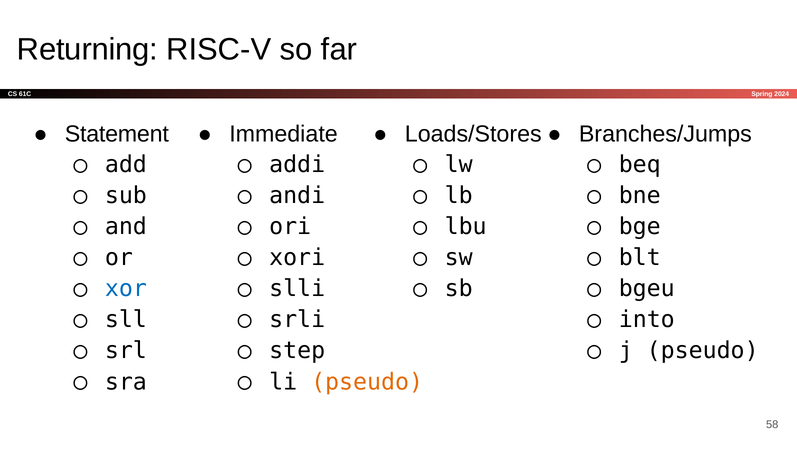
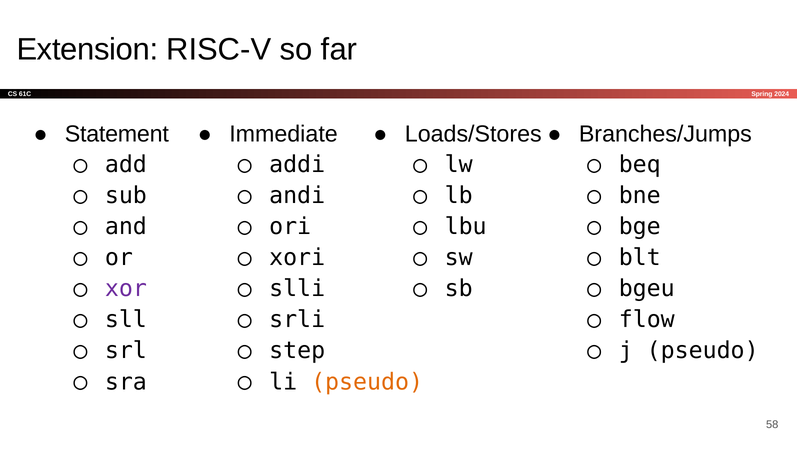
Returning: Returning -> Extension (87, 49)
xor colour: blue -> purple (126, 288)
into: into -> flow (647, 319)
